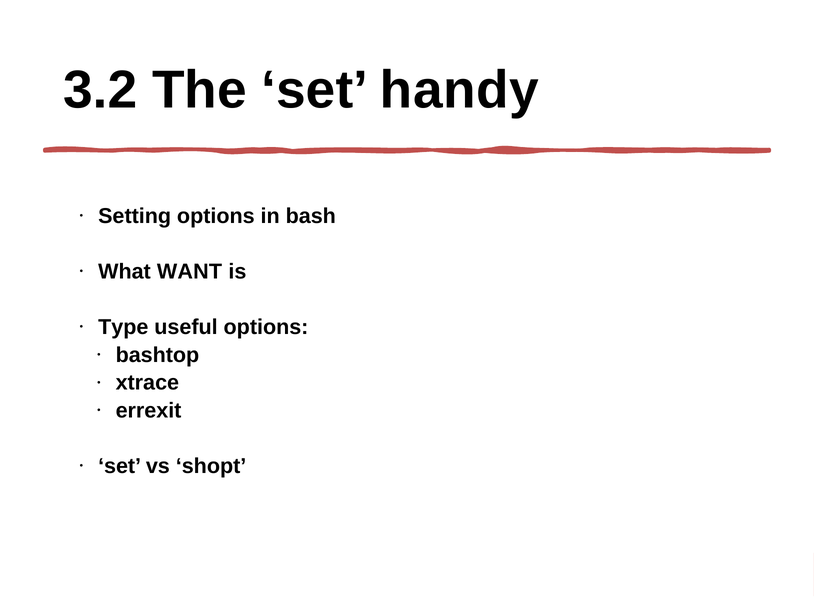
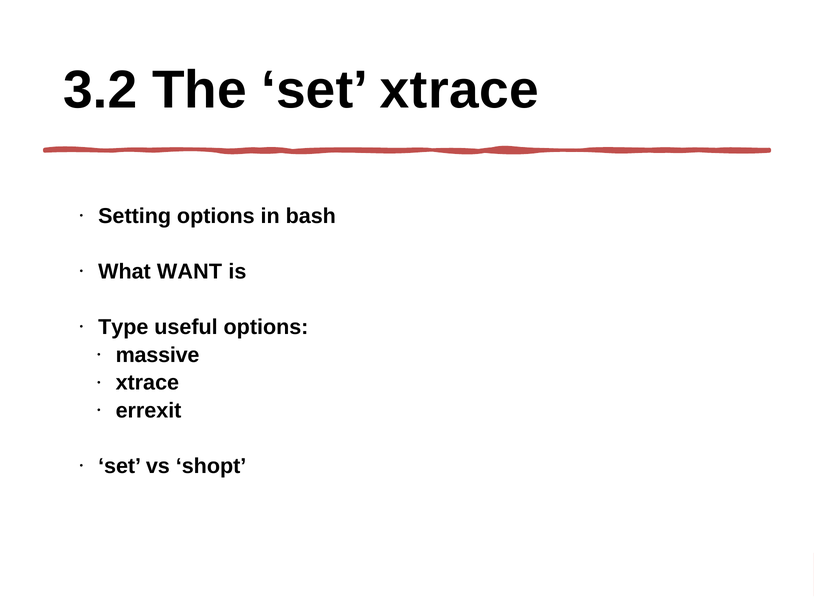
set handy: handy -> xtrace (460, 90)
bashtop: bashtop -> massive (158, 355)
